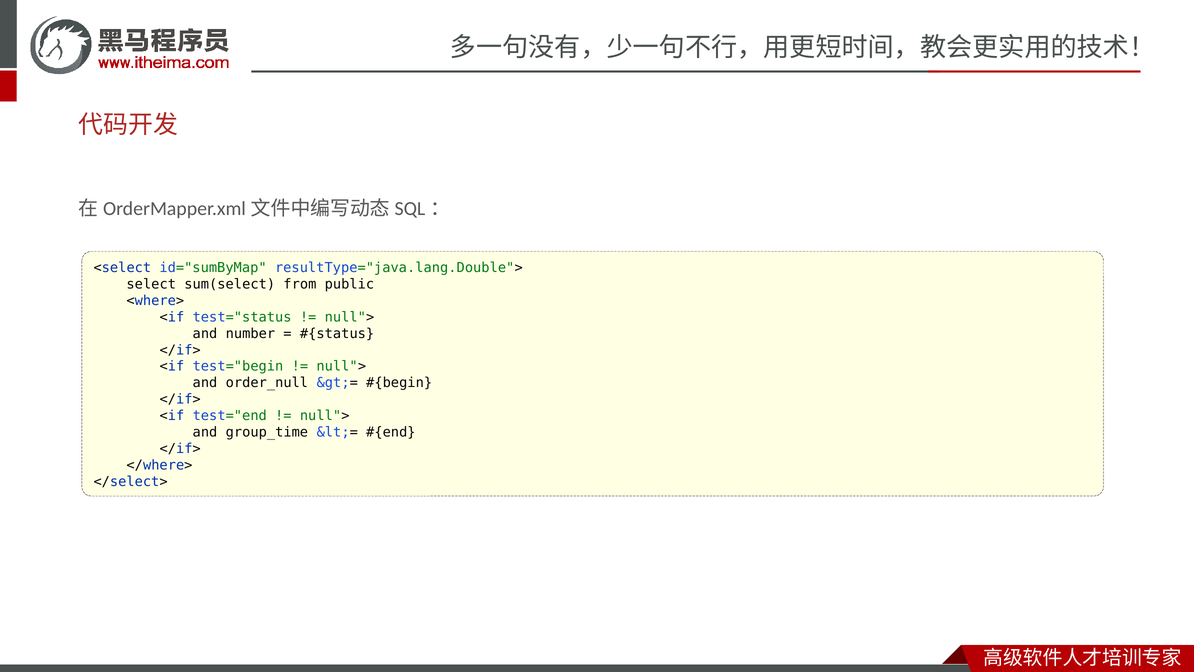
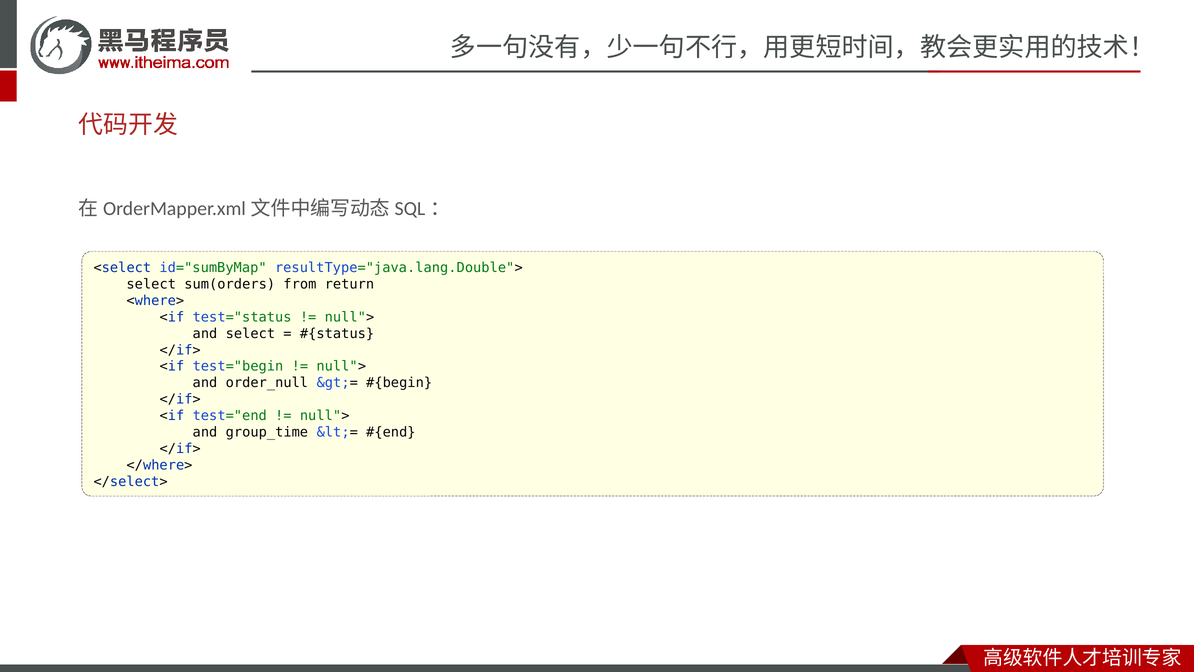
sum(select: sum(select -> sum(orders (230, 284)
public: public -> return (349, 284)
and number: number -> select (250, 333)
